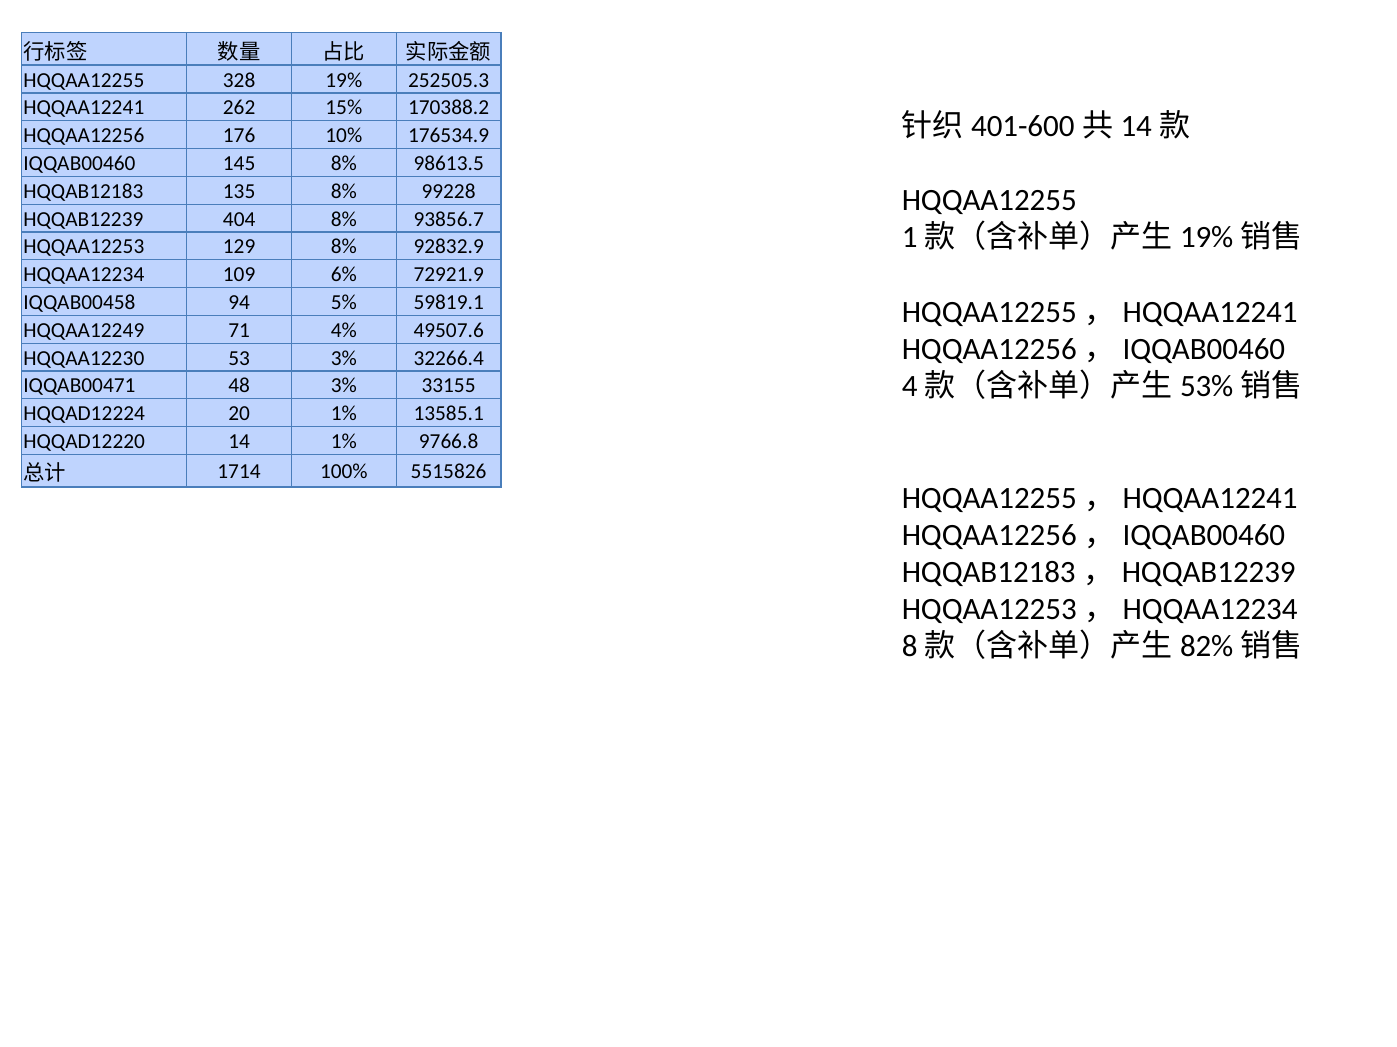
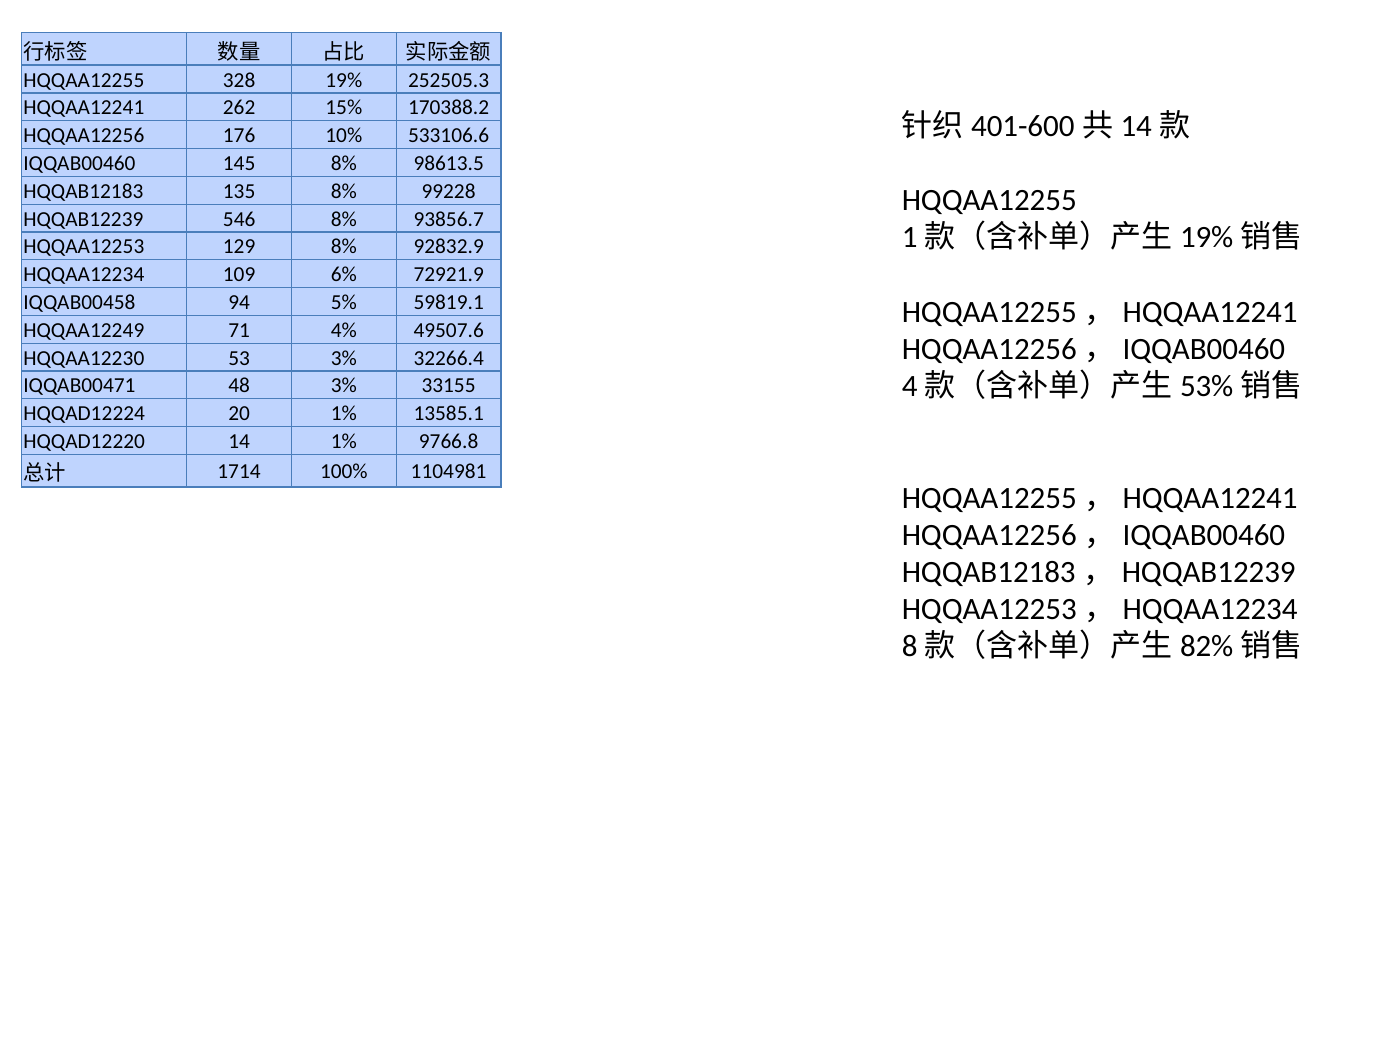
176534.9: 176534.9 -> 533106.6 (449, 136)
404: 404 -> 546 (239, 219)
5515826: 5515826 -> 1104981 (449, 472)
